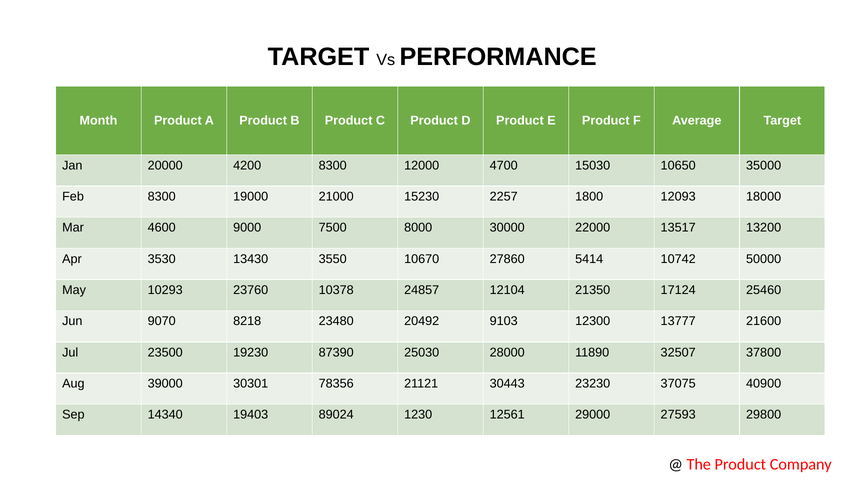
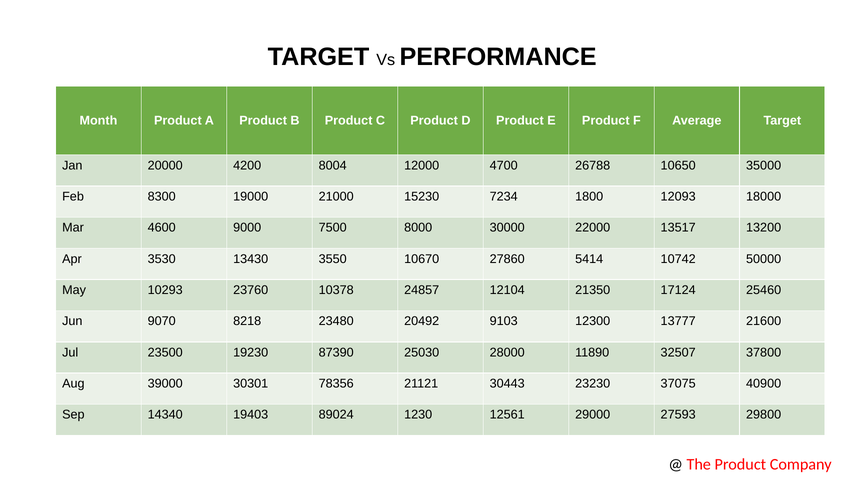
4200 8300: 8300 -> 8004 (333, 165)
15030: 15030 -> 26788 (593, 165)
2257: 2257 -> 7234 (504, 197)
